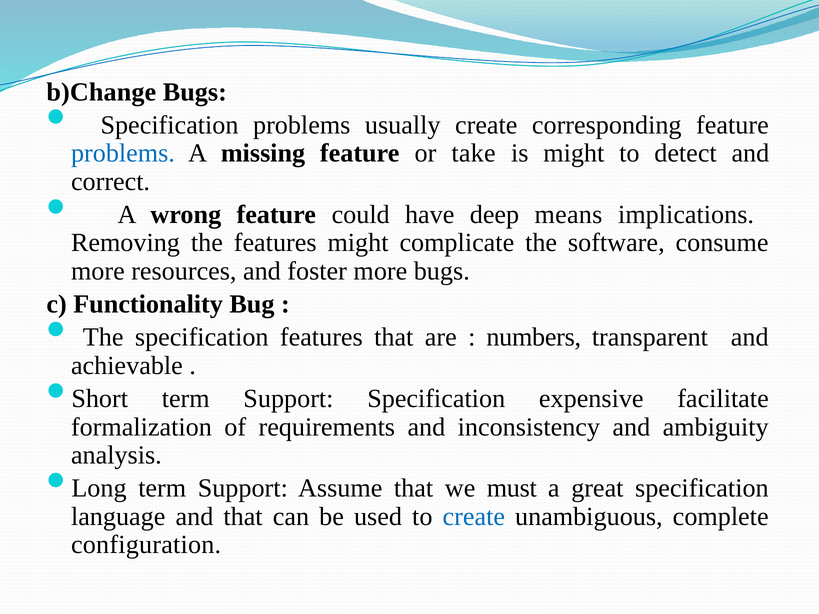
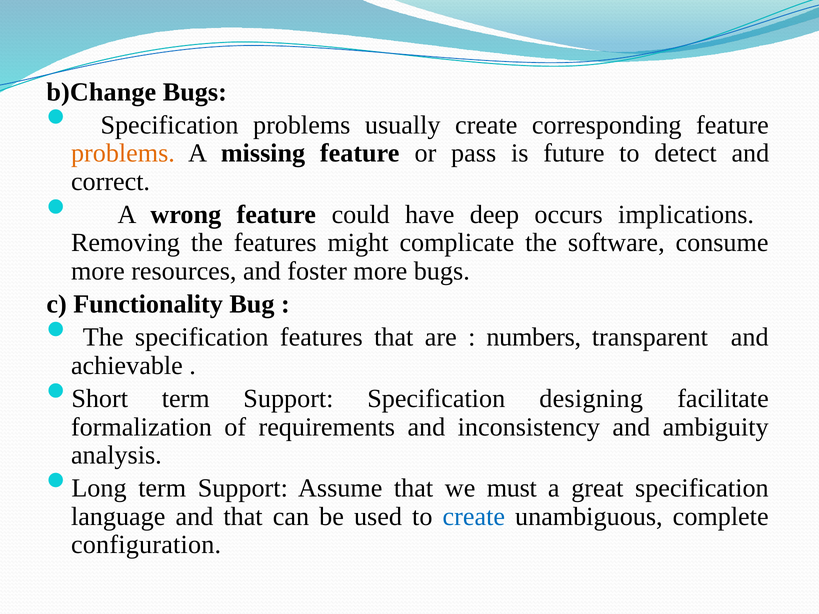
problems colour: blue -> orange (123, 153)
take: take -> pass (474, 153)
is might: might -> future (574, 153)
means: means -> occurs (569, 215)
expensive: expensive -> designing (591, 399)
